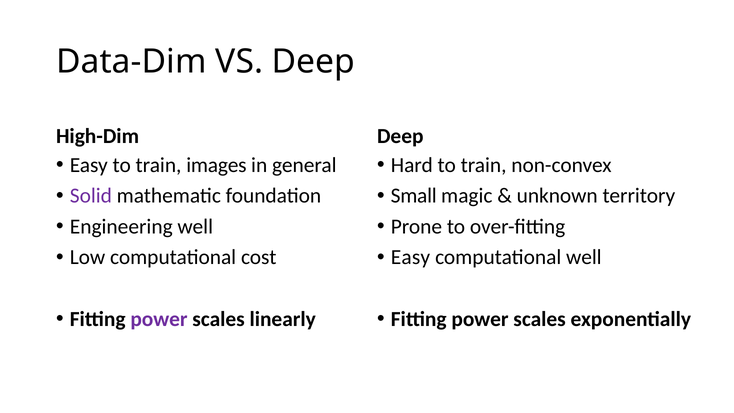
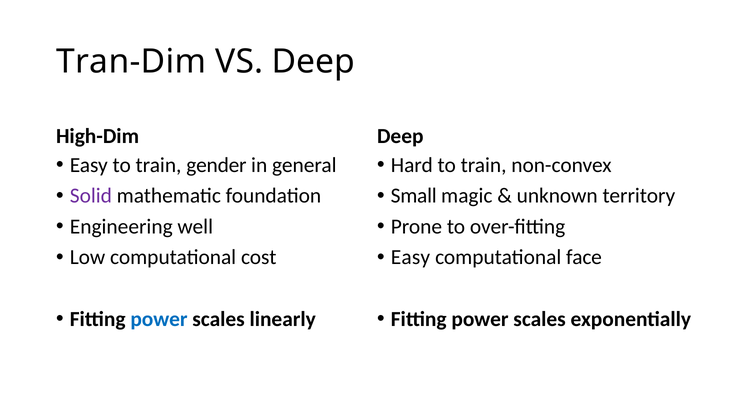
Data-Dim: Data-Dim -> Tran-Dim (131, 62)
images: images -> gender (216, 165)
computational well: well -> face (584, 257)
power colour: purple -> blue (159, 319)
